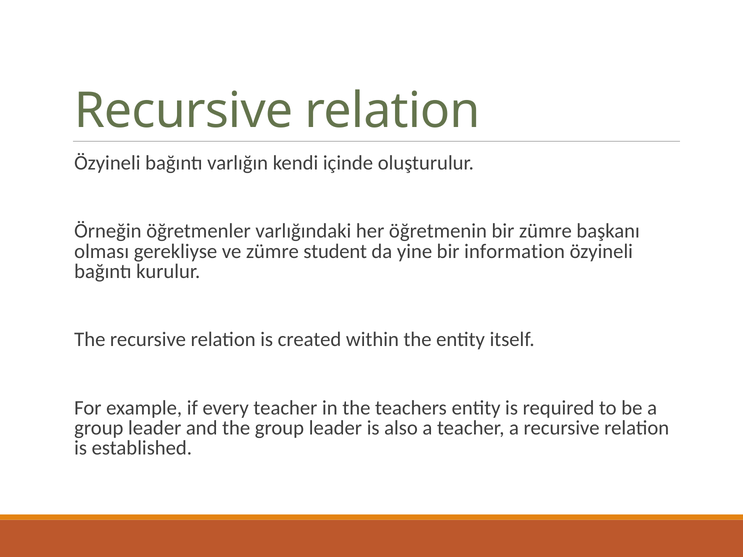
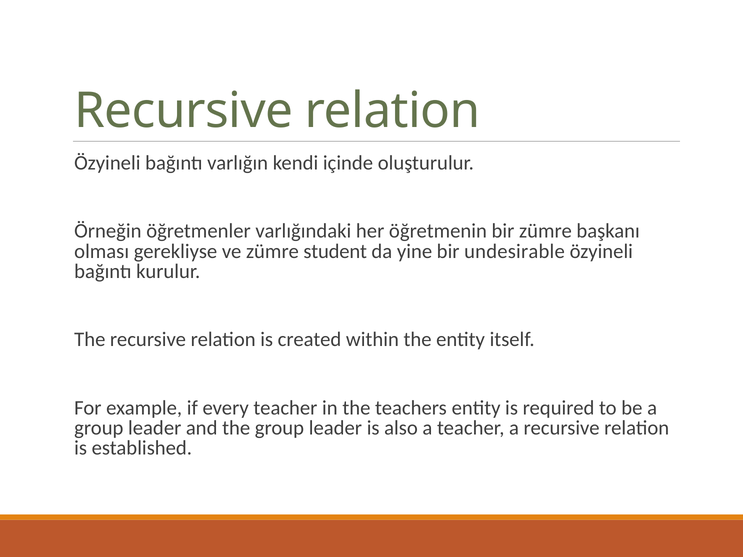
information: information -> undesirable (514, 251)
